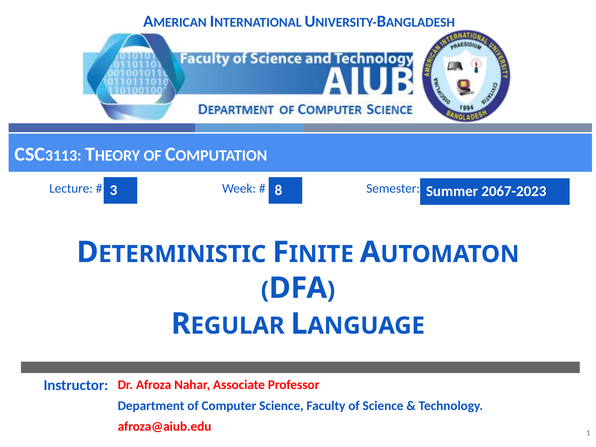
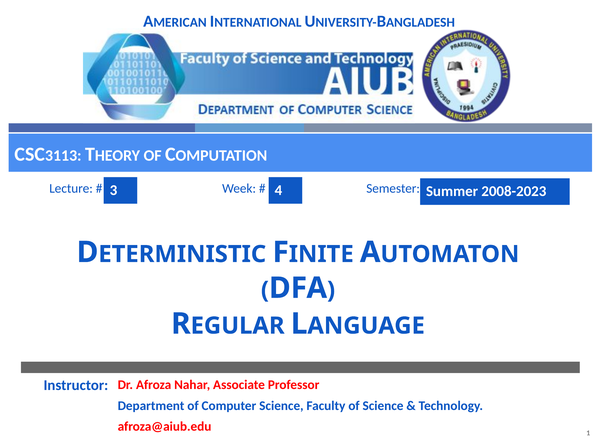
8: 8 -> 4 (278, 190)
2067-2023: 2067-2023 -> 2008-2023 (514, 191)
